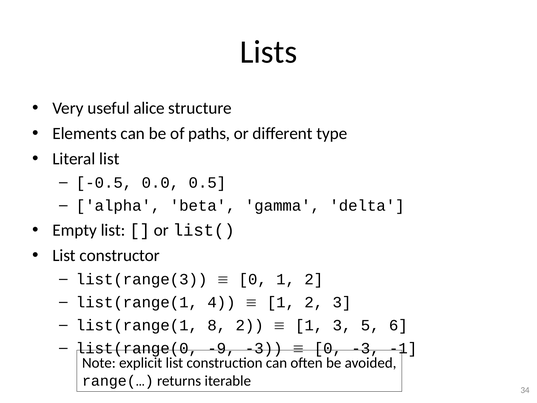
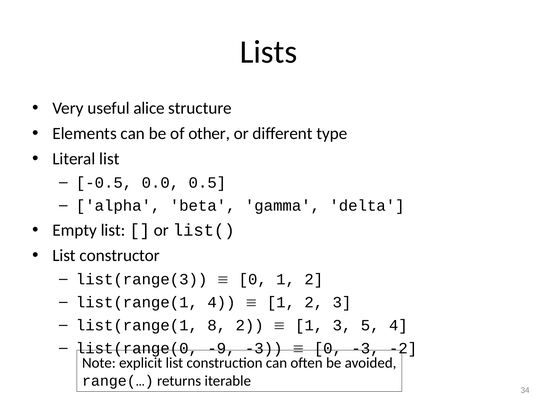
paths: paths -> other (209, 133)
5 6: 6 -> 4 (398, 325)
-1: -1 -> -2 (403, 348)
